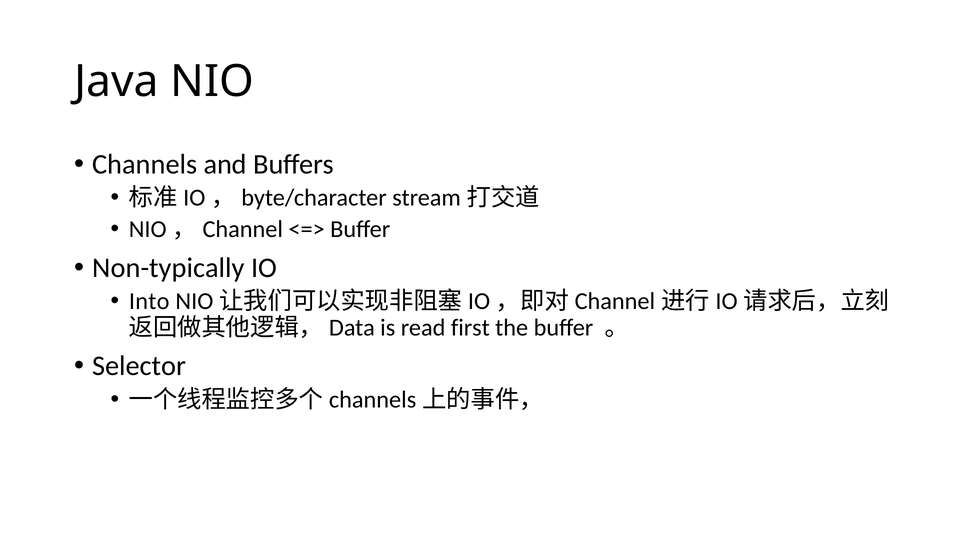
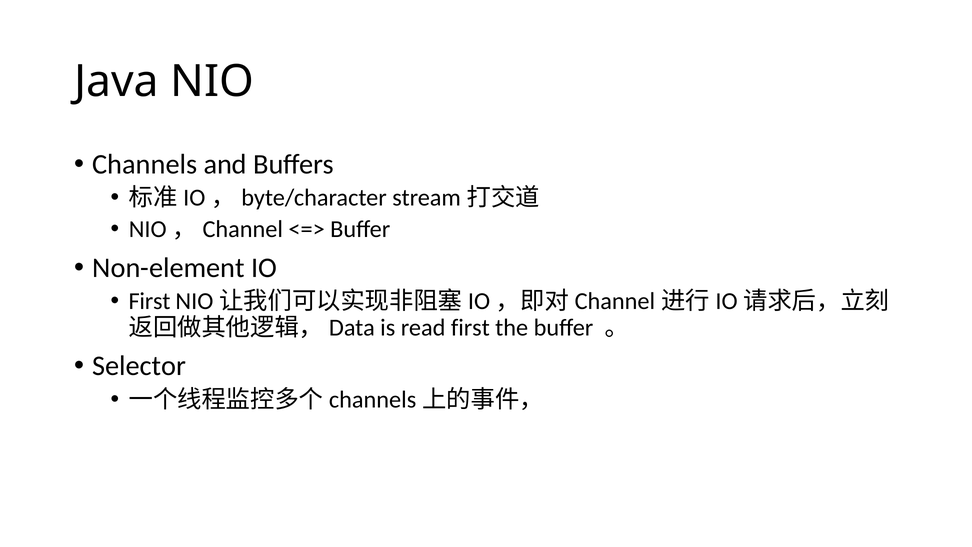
Non-typically: Non-typically -> Non-element (169, 268)
Into: Into -> First (149, 301)
